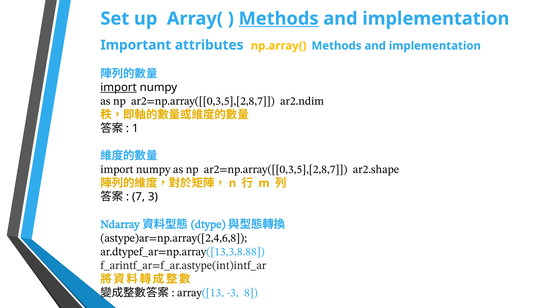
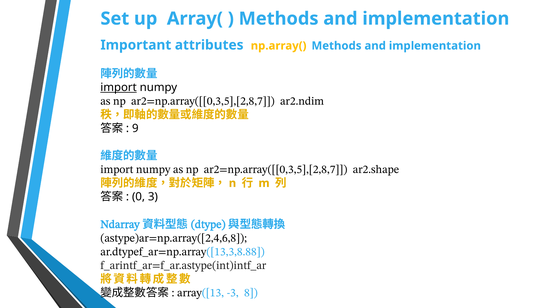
Methods underline: present -> none (279, 19)
1: 1 -> 9 (135, 128)
7: 7 -> 0 (138, 197)
